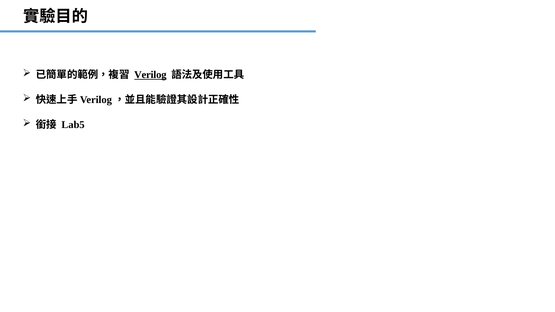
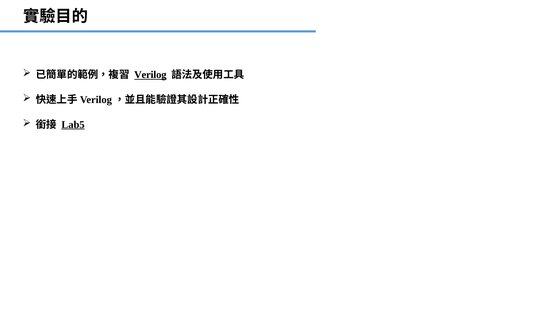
Lab5 underline: none -> present (73, 125)
